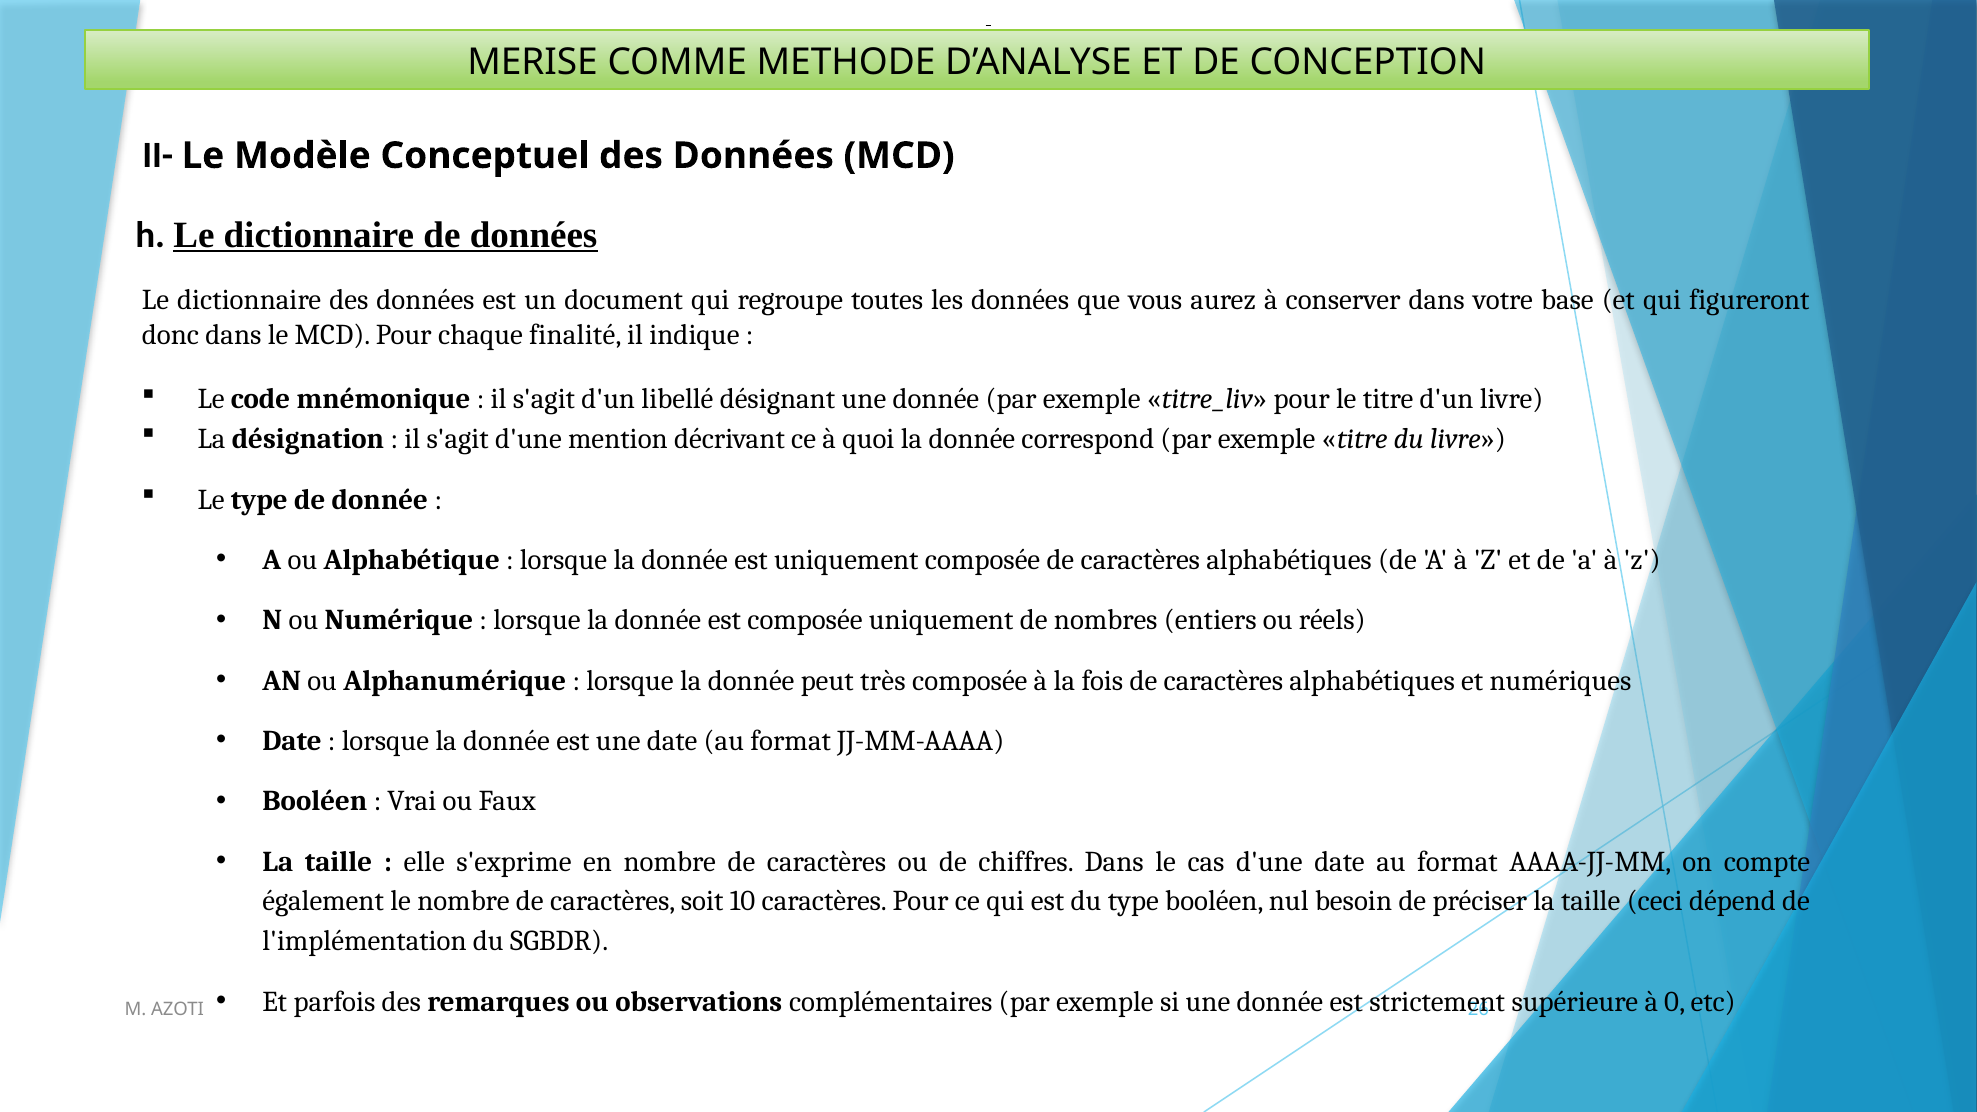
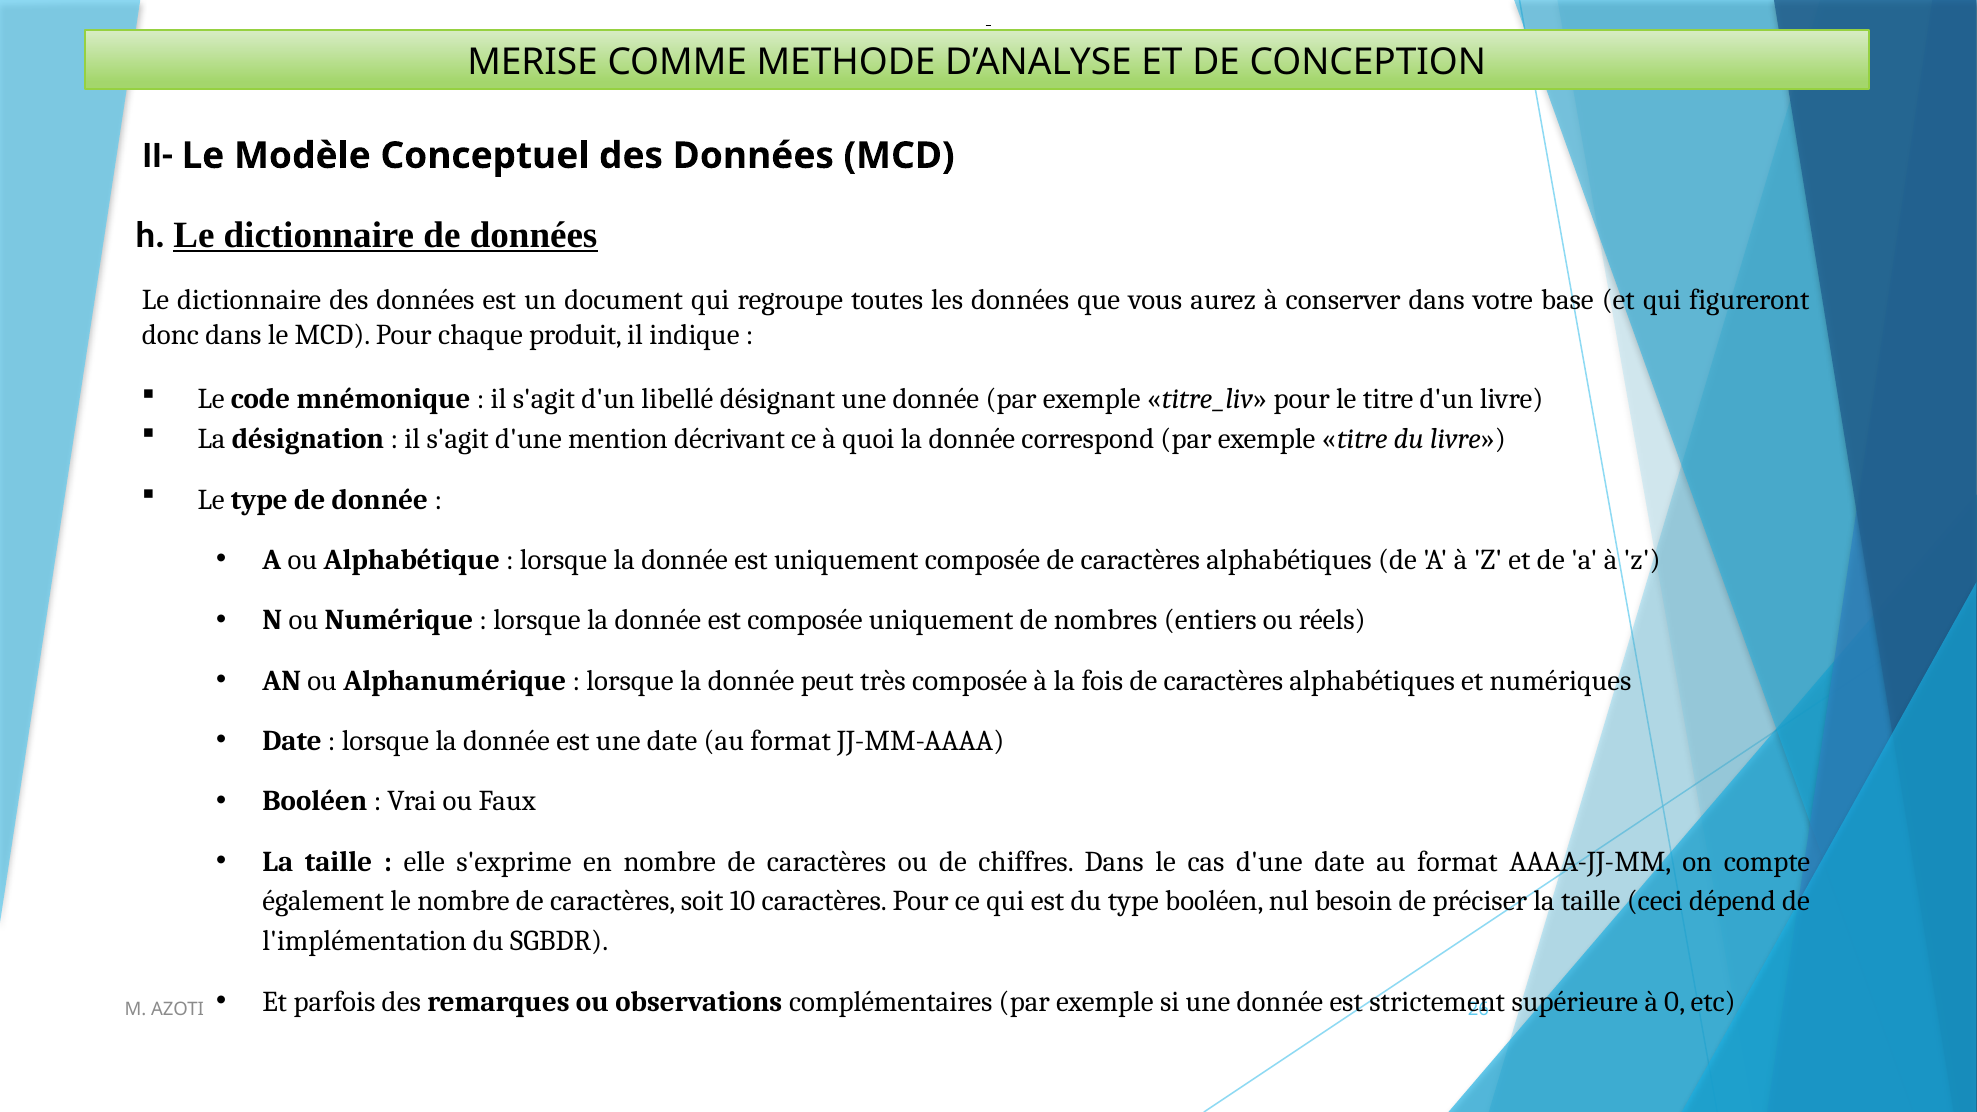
finalité: finalité -> produit (575, 335)
